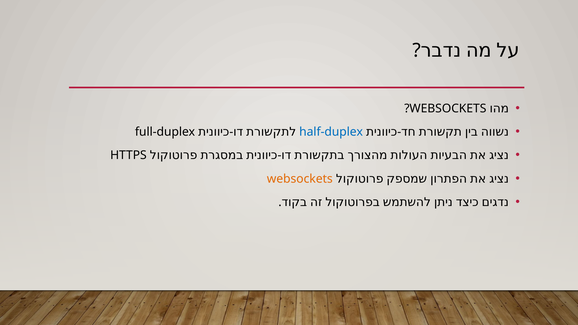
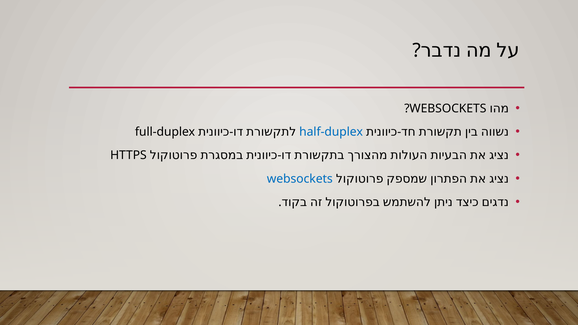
websockets colour: orange -> blue (300, 179)
